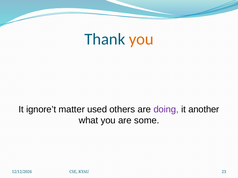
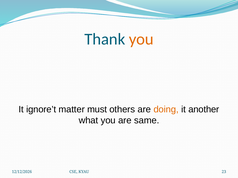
used: used -> must (97, 110)
doing colour: purple -> orange (166, 110)
some: some -> same (147, 121)
